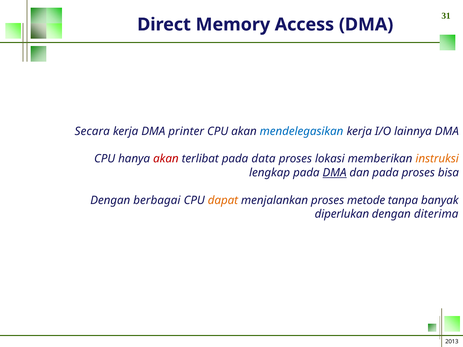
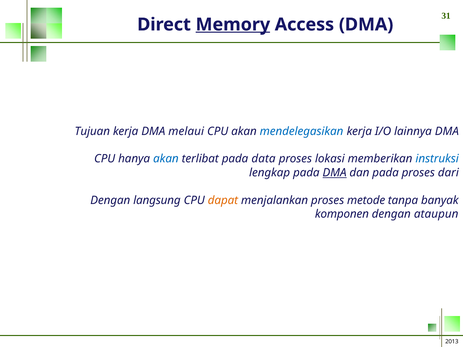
Memory underline: none -> present (233, 25)
Secara: Secara -> Tujuan (92, 131)
printer: printer -> melaui (186, 131)
akan colour: red -> blue (166, 159)
instruksi colour: orange -> blue (437, 159)
bisa: bisa -> dari (448, 173)
berbagai: berbagai -> langsung (157, 200)
diperlukan: diperlukan -> komponen (342, 214)
diterima: diterima -> ataupun (436, 214)
